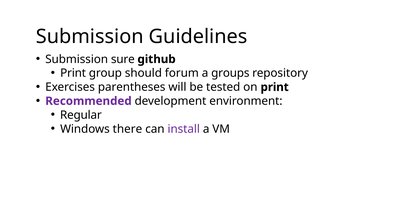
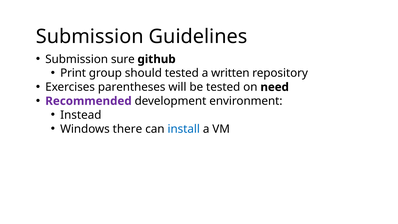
should forum: forum -> tested (182, 73)
groups: groups -> written (230, 73)
on print: print -> need (275, 87)
Regular: Regular -> Instead (81, 115)
install colour: purple -> blue (184, 129)
